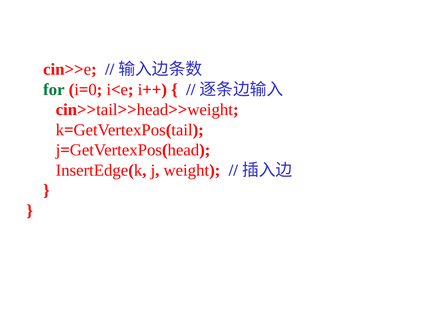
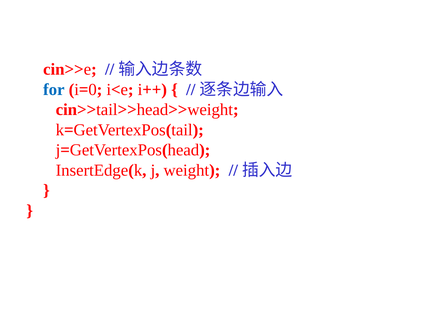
for colour: green -> blue (54, 90)
